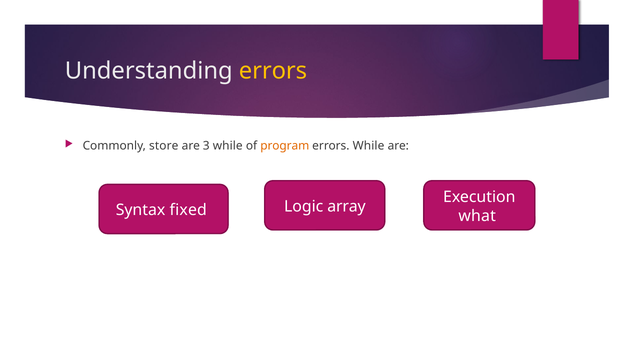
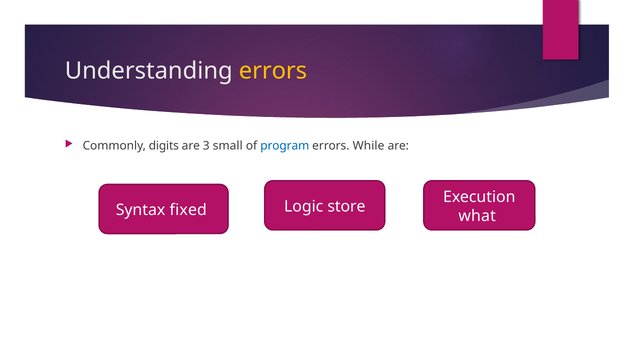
store: store -> digits (164, 146)
3 while: while -> small (228, 146)
program colour: orange -> blue (285, 146)
array: array -> store (346, 206)
